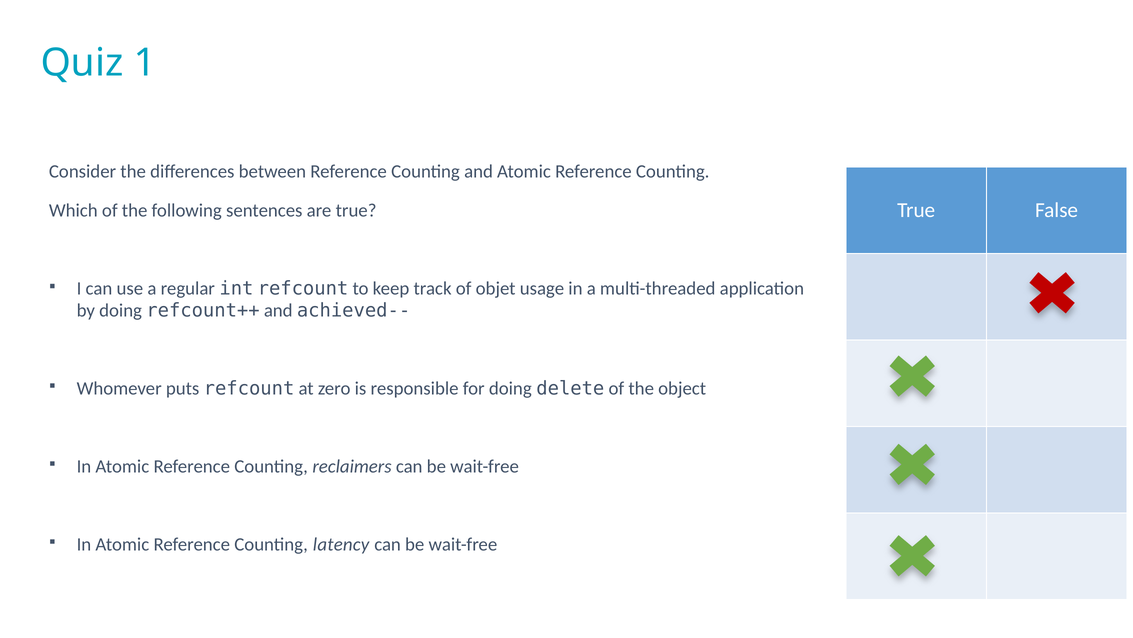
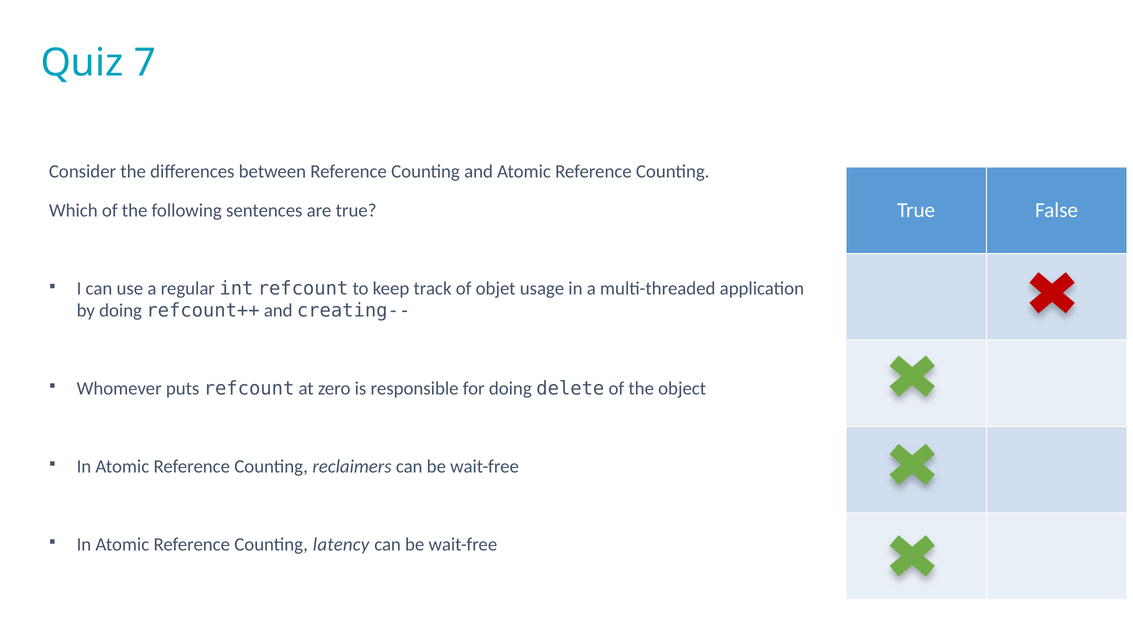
1: 1 -> 7 (145, 63)
achieved--: achieved-- -> creating-- (354, 310)
